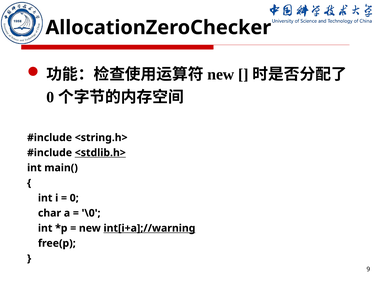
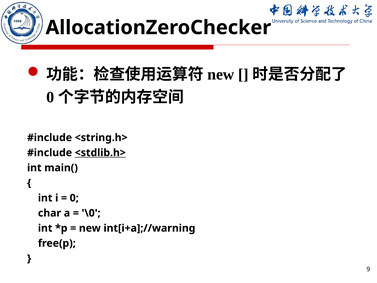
int[i+a];//warning underline: present -> none (149, 228)
